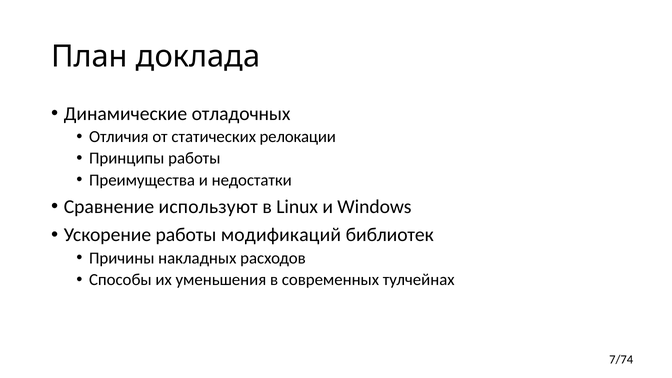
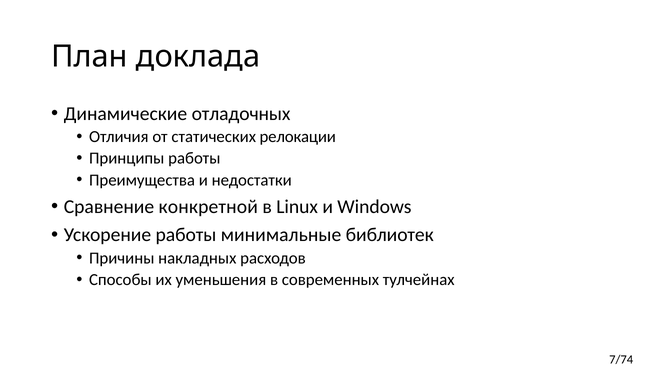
используют: используют -> конкретной (208, 207)
модификаций: модификаций -> минимальные (281, 235)
